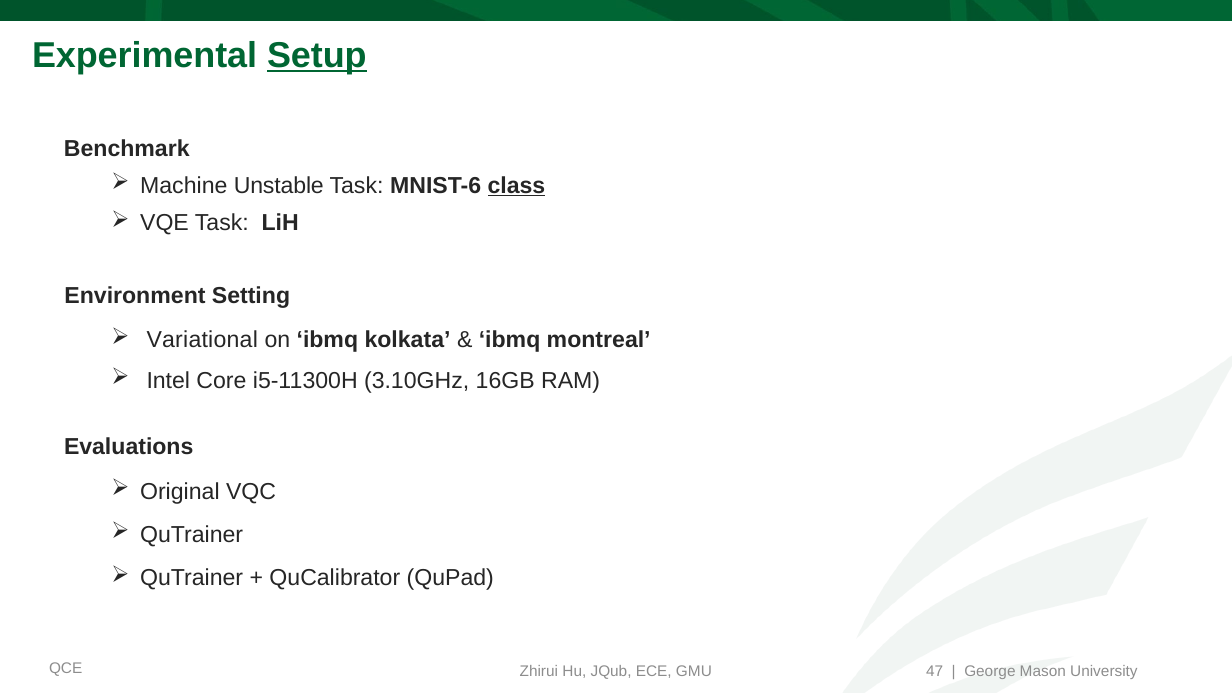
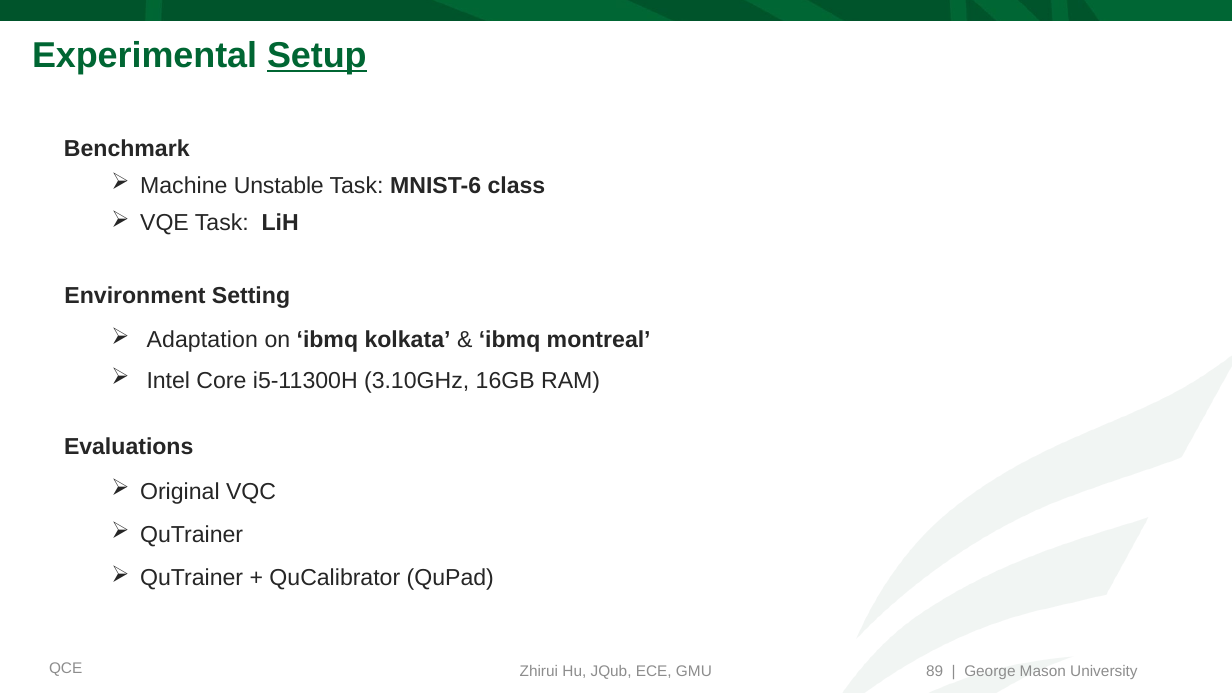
class underline: present -> none (516, 186)
Variational: Variational -> Adaptation (202, 340)
47: 47 -> 89 (935, 671)
